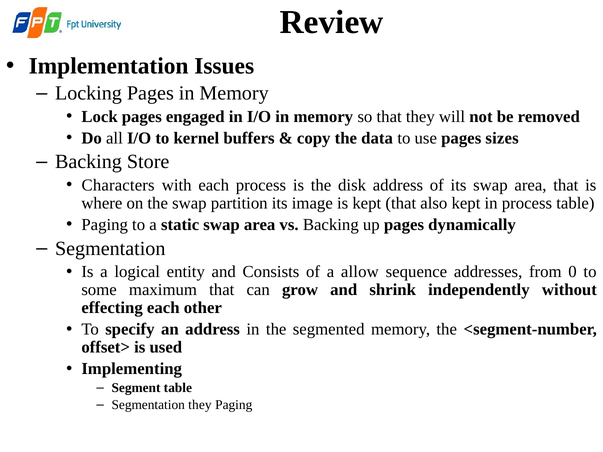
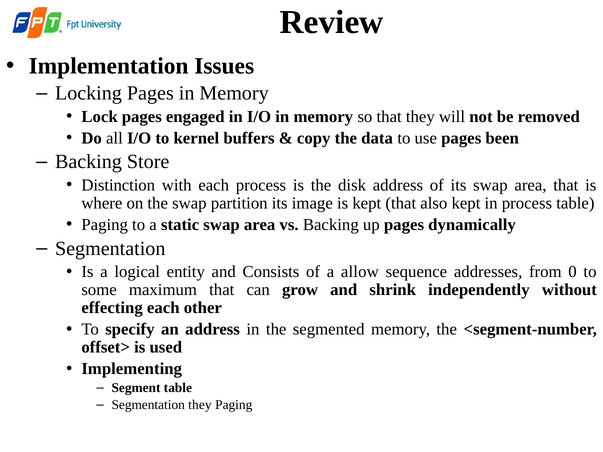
sizes: sizes -> been (502, 138)
Characters: Characters -> Distinction (118, 185)
